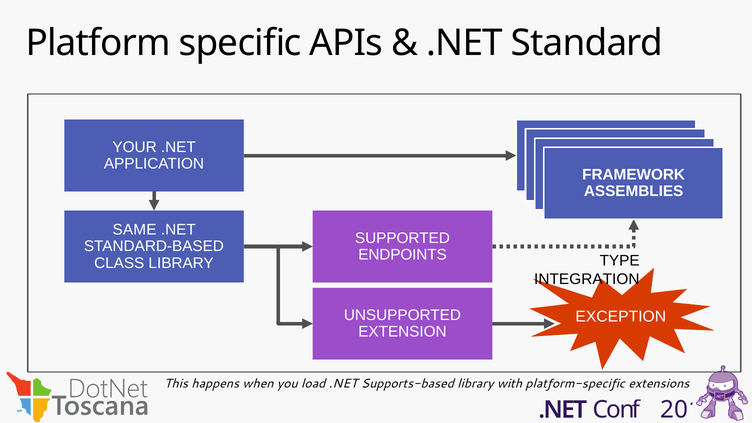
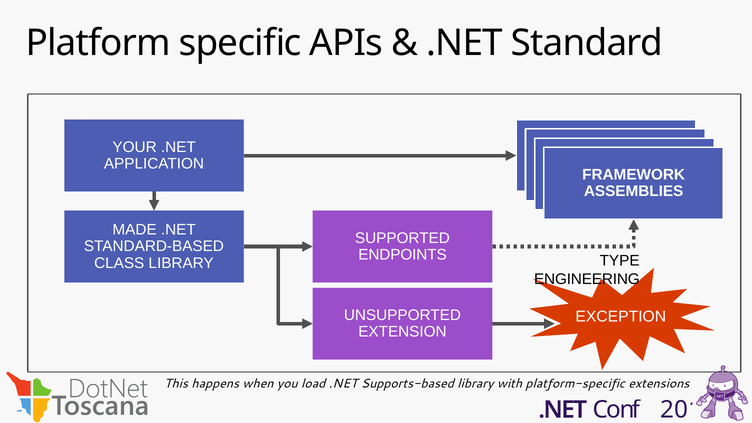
SAME: SAME -> MADE (135, 230)
INTEGRATION: INTEGRATION -> ENGINEERING (587, 279)
